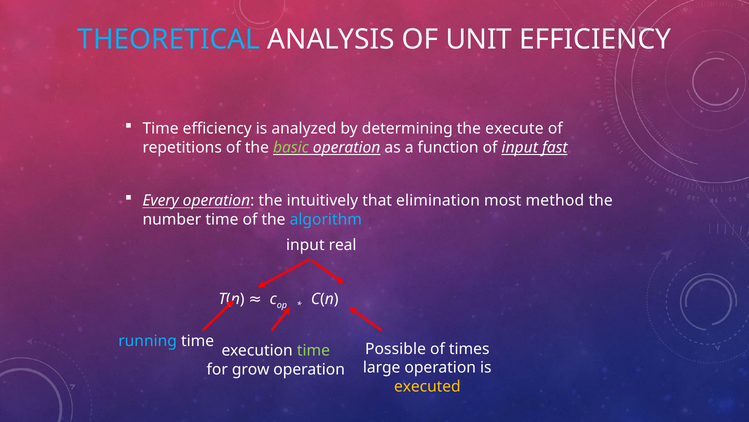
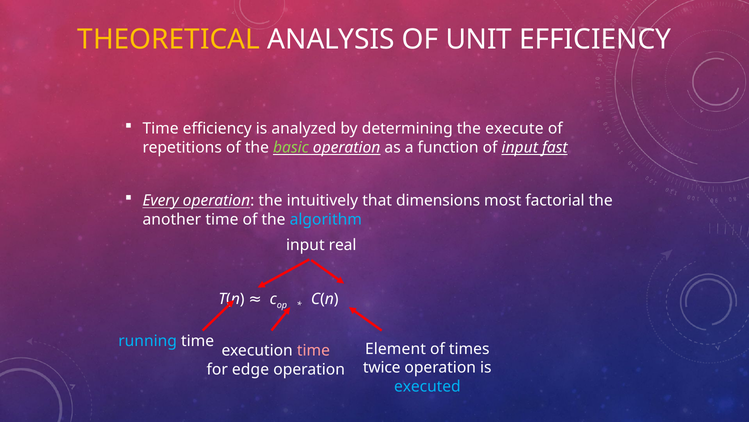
THEORETICAL colour: light blue -> yellow (169, 39)
elimination: elimination -> dimensions (438, 200)
method: method -> factorial (555, 200)
number: number -> another (172, 219)
Possible: Possible -> Element (395, 348)
time colour: light green -> pink (313, 350)
large: large -> twice (382, 367)
grow: grow -> edge (251, 369)
executed colour: yellow -> light blue (427, 386)
